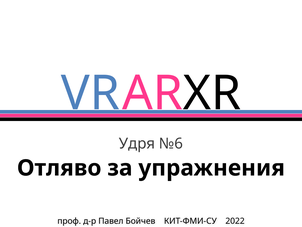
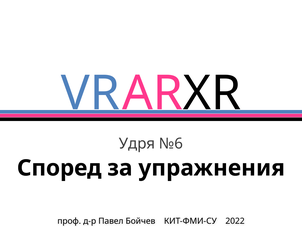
Отляво: Отляво -> Според (59, 168)
